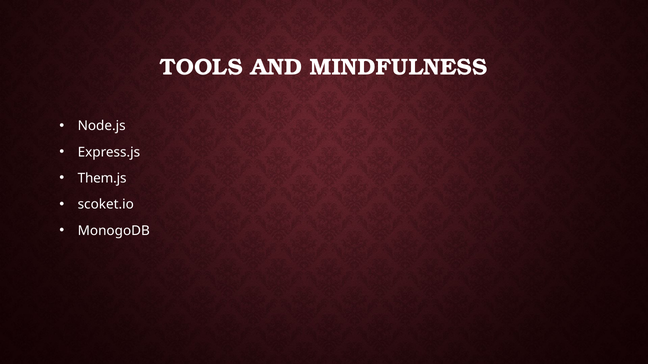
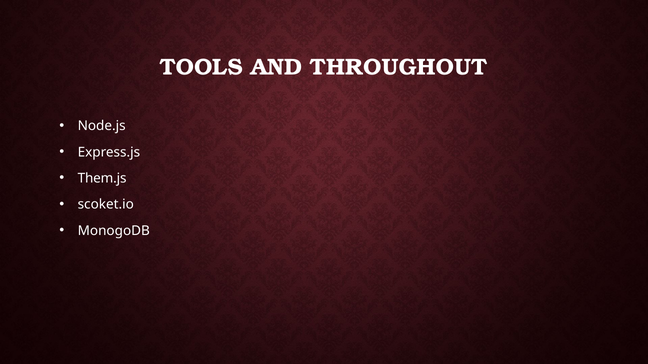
MINDFULNESS: MINDFULNESS -> THROUGHOUT (399, 67)
